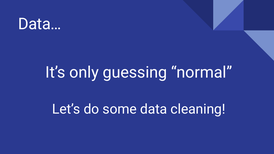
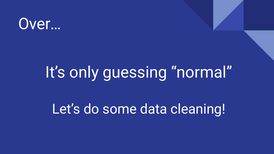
Data…: Data… -> Over… (40, 24)
